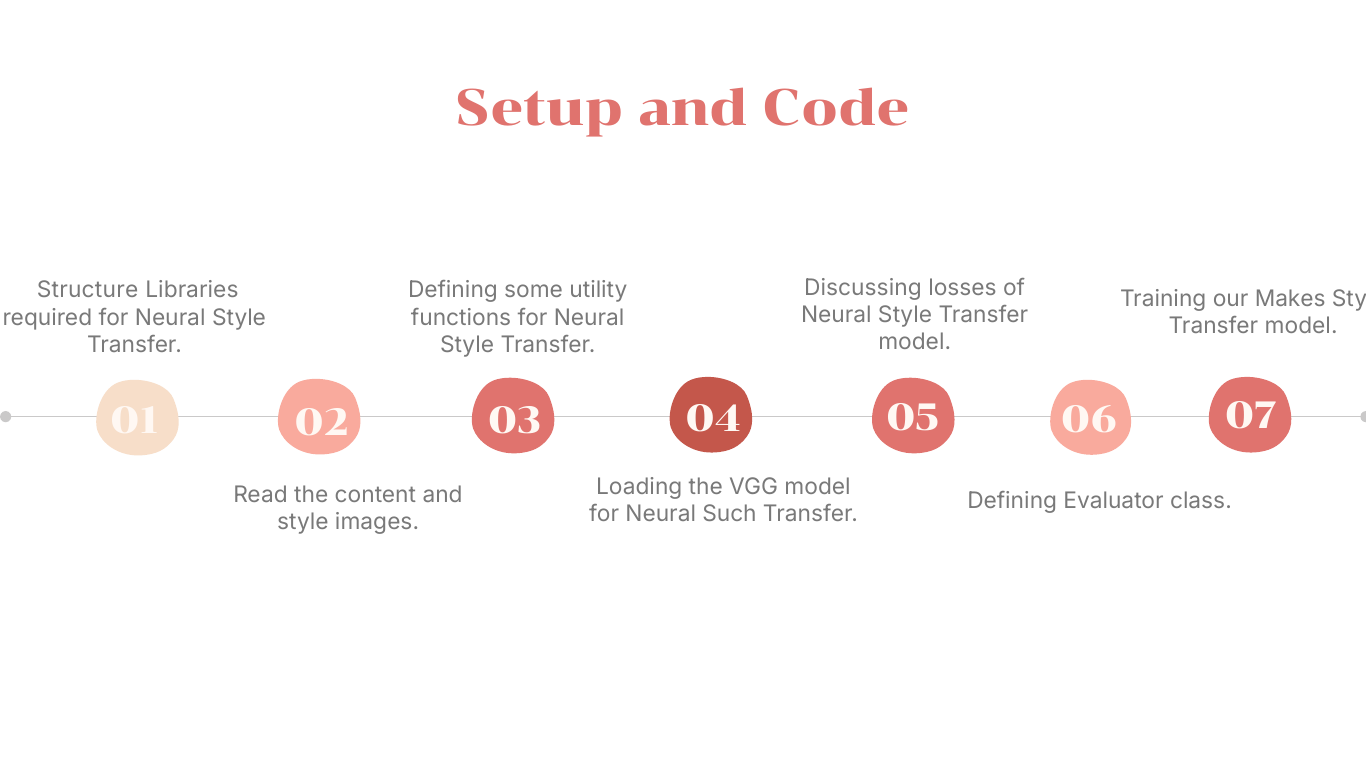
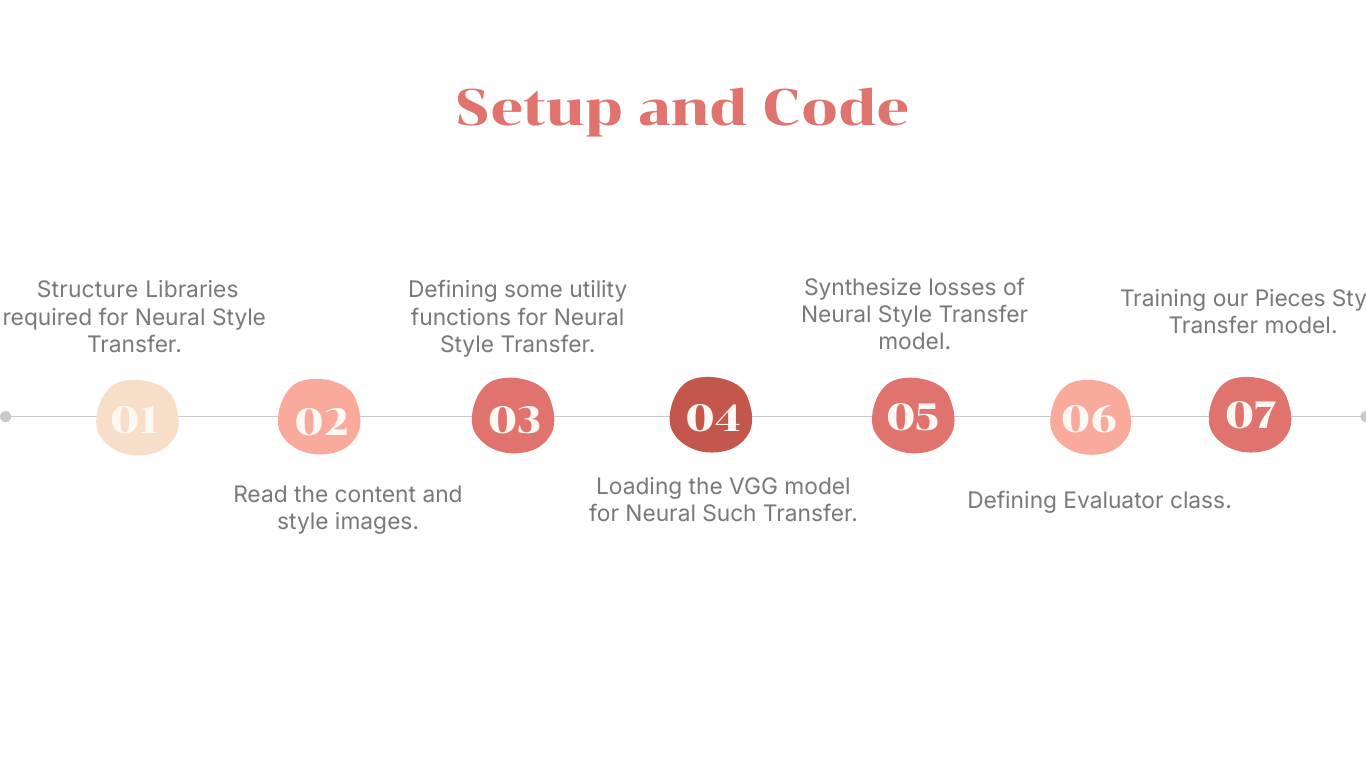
Discussing: Discussing -> Synthesize (863, 288)
Makes: Makes -> Pieces (1290, 299)
